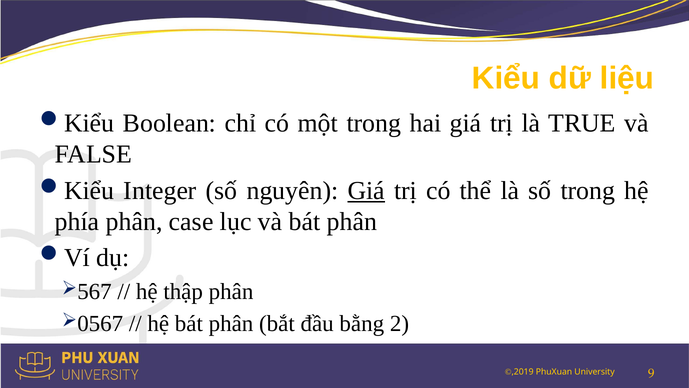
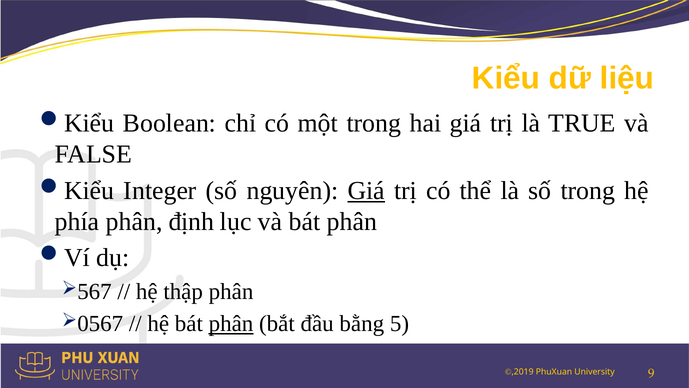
case: case -> định (191, 221)
phân underline: none -> present (231, 324)
2: 2 -> 5 (399, 324)
